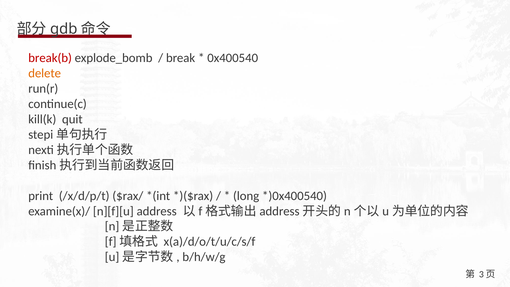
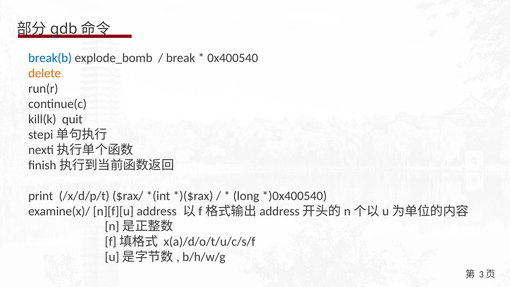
break(b colour: red -> blue (50, 58)
